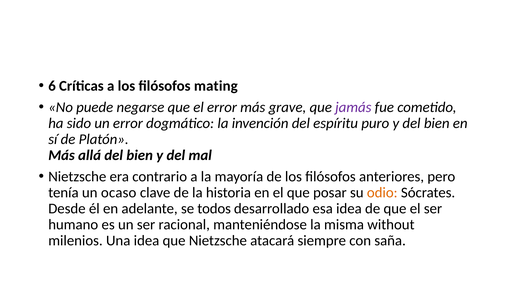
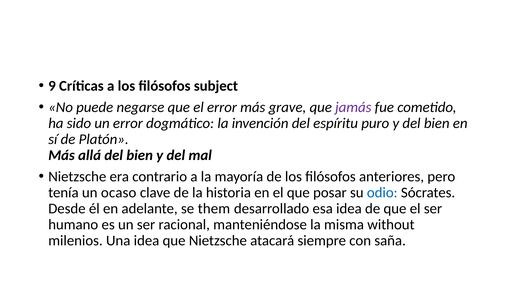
6: 6 -> 9 (52, 86)
mating: mating -> subject (216, 86)
odio colour: orange -> blue (382, 193)
todos: todos -> them (214, 209)
